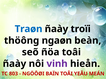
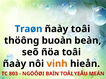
ñaày troïi: troïi -> toâi (81, 29)
ngaøn: ngaøn -> buoàn (57, 41)
vinh colour: purple -> orange (57, 64)
